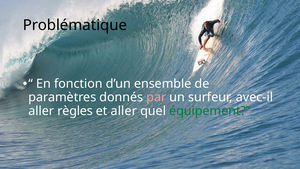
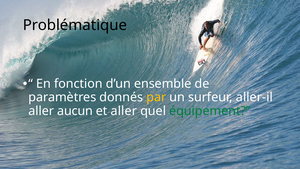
par colour: pink -> yellow (156, 97)
avec-il: avec-il -> aller-il (254, 97)
règles: règles -> aucun (75, 111)
